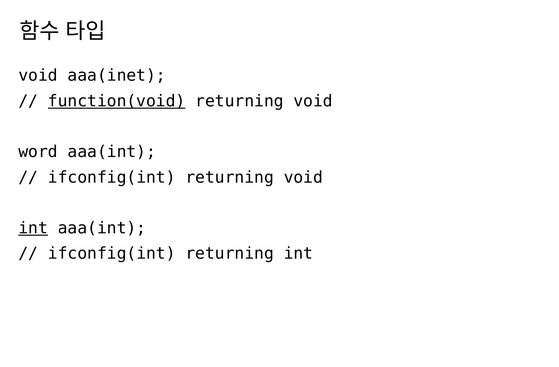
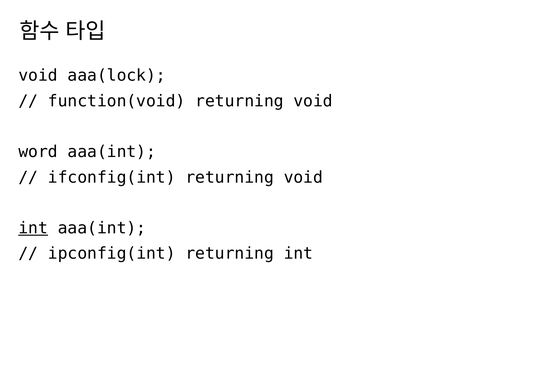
aaa(inet: aaa(inet -> aaa(lock (117, 76)
function(void underline: present -> none (117, 101)
ifconfig(int: ifconfig(int -> ipconfig(int (112, 254)
